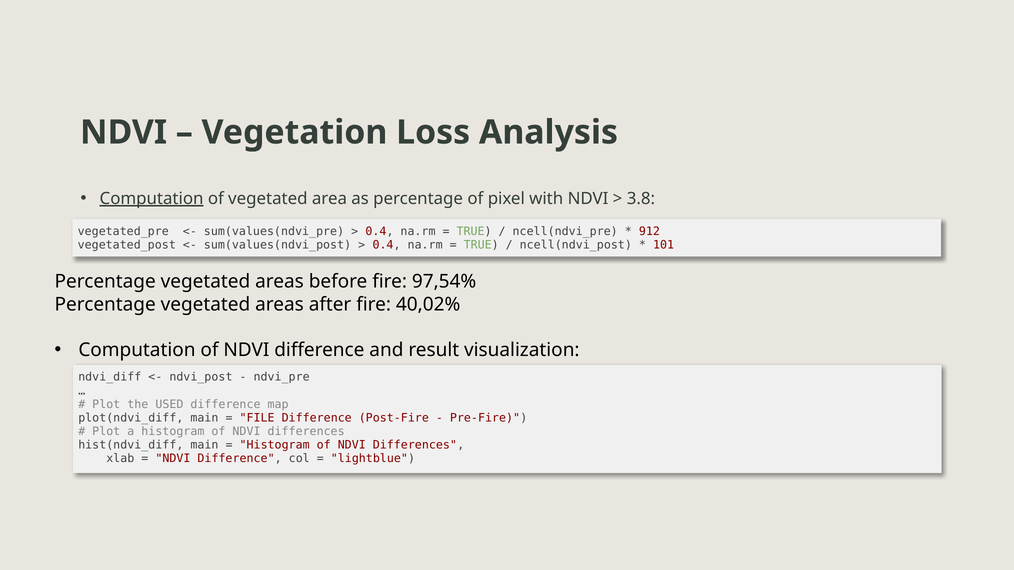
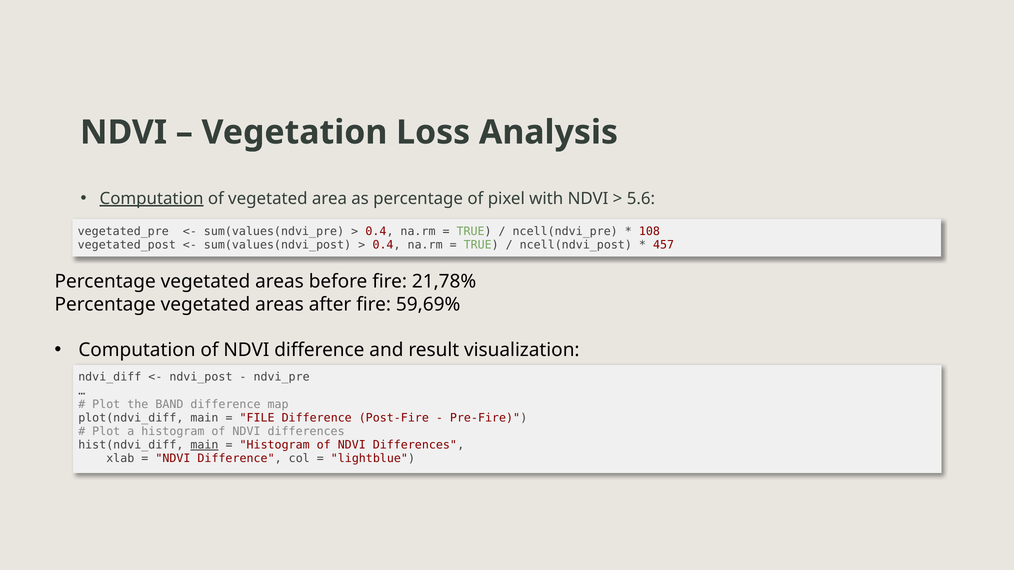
3.8: 3.8 -> 5.6 (641, 199)
912: 912 -> 108 (649, 231)
101: 101 -> 457 (664, 245)
97,54%: 97,54% -> 21,78% (444, 282)
40,02%: 40,02% -> 59,69% (428, 305)
USED: USED -> BAND (169, 405)
main underline: none -> present (204, 445)
